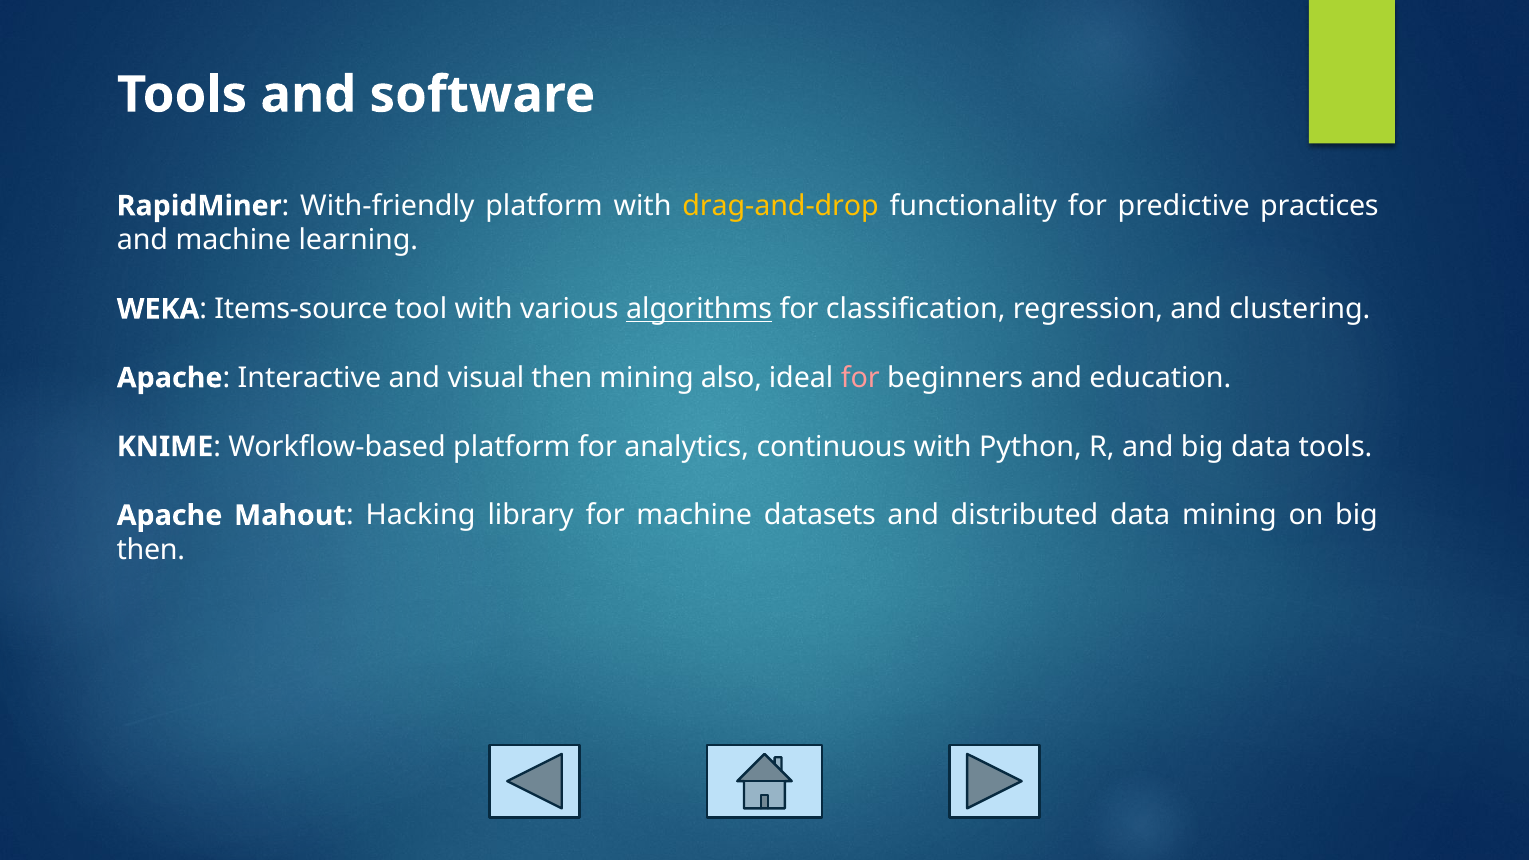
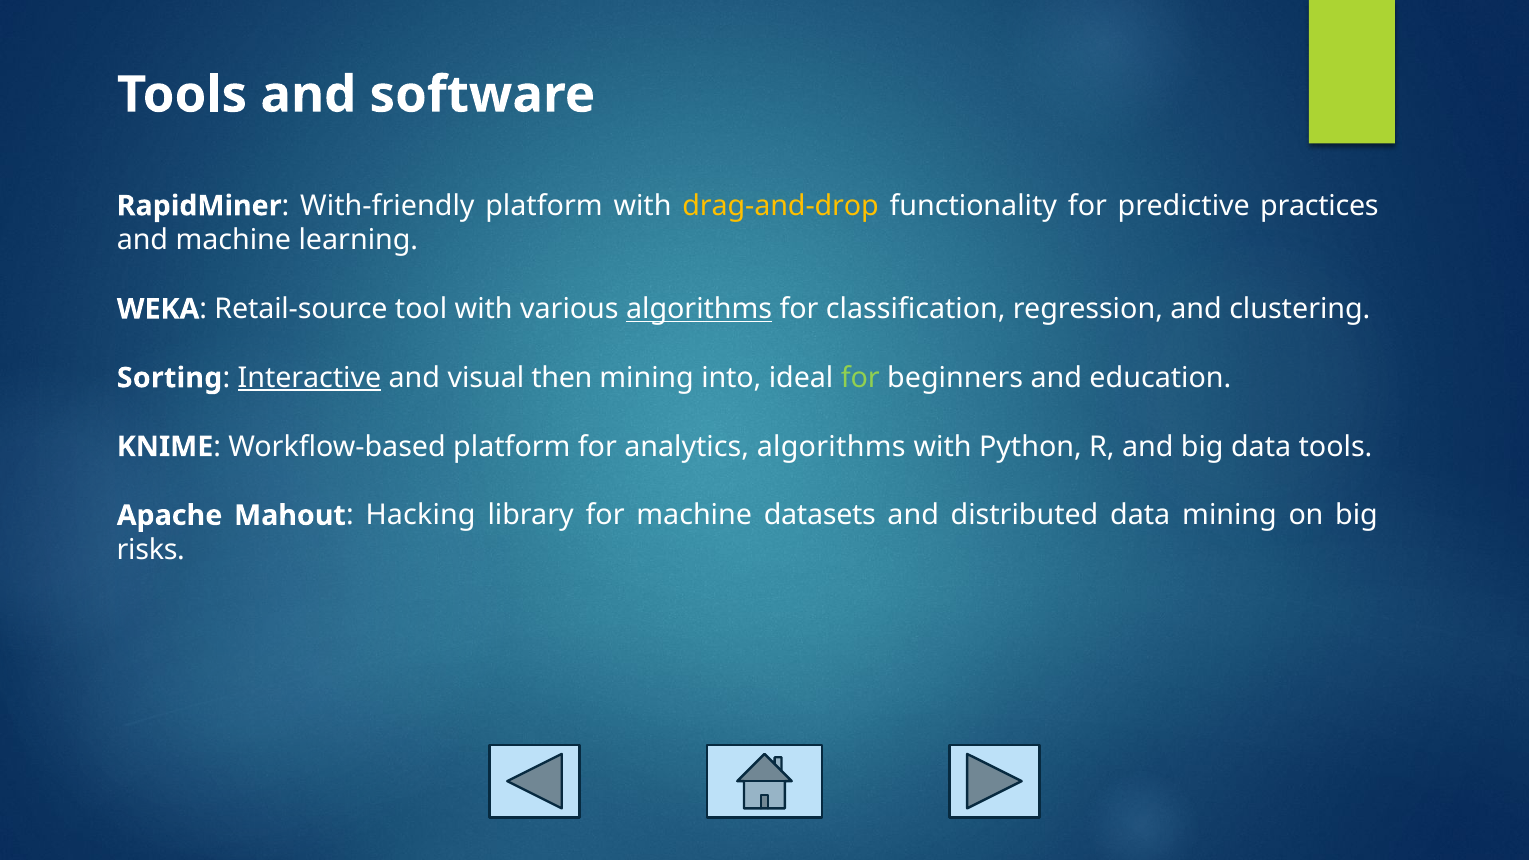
Items-source: Items-source -> Retail-source (301, 309)
Apache: Apache -> Sorting (170, 378)
Interactive underline: none -> present (309, 378)
also: also -> into (731, 378)
for colour: pink -> light green (860, 378)
analytics continuous: continuous -> algorithms (831, 447)
then: then -> risks (151, 550)
